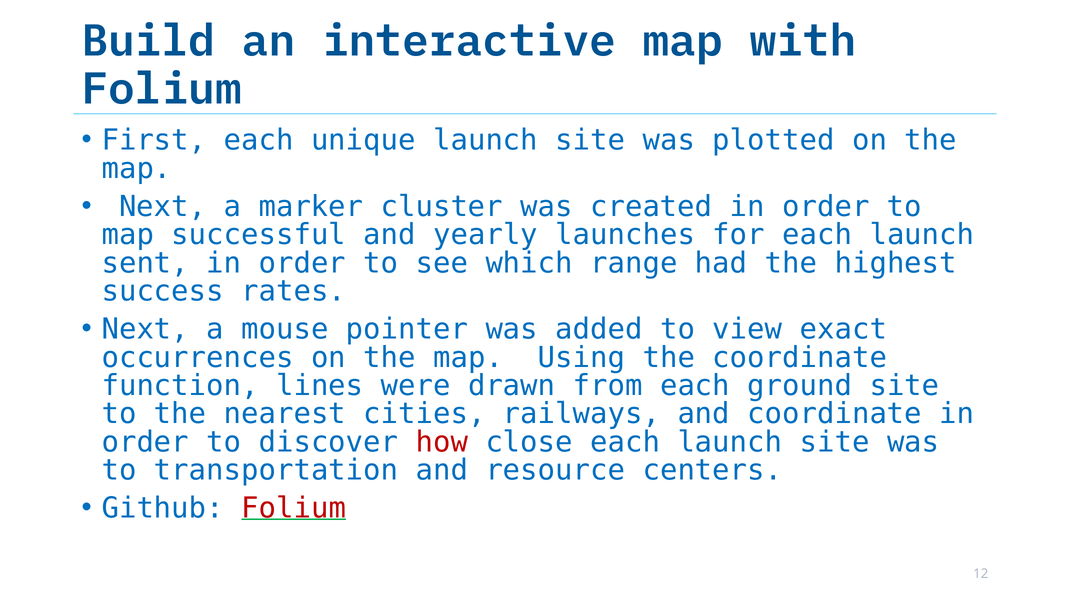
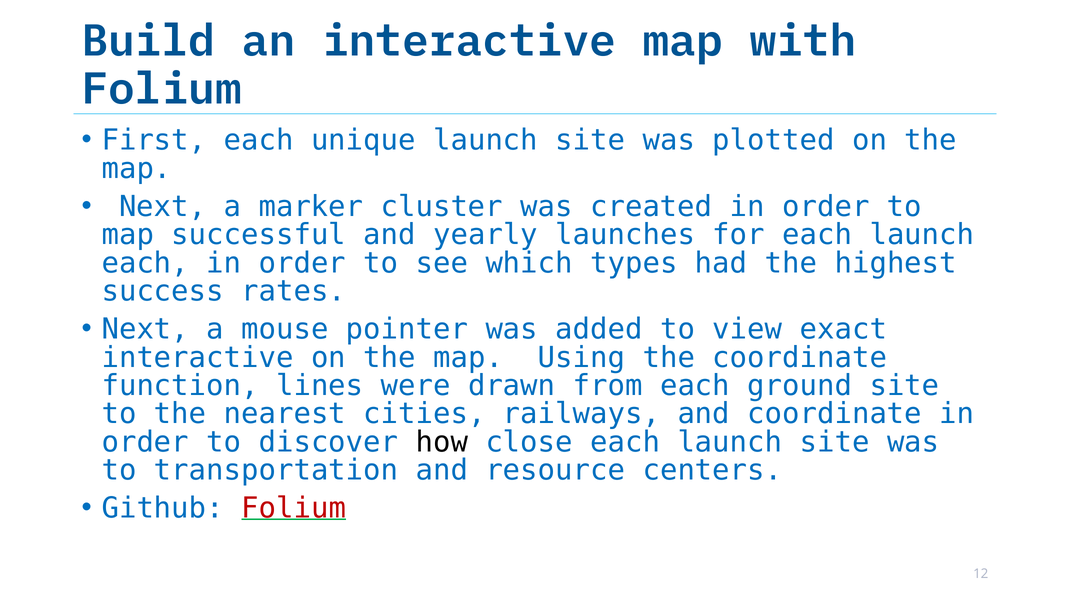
sent: sent -> each (145, 263)
range: range -> types (634, 263)
occurrences: occurrences -> interactive (198, 357)
how colour: red -> black (442, 442)
